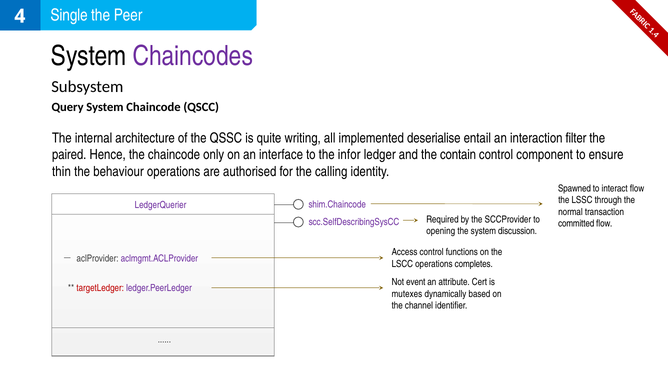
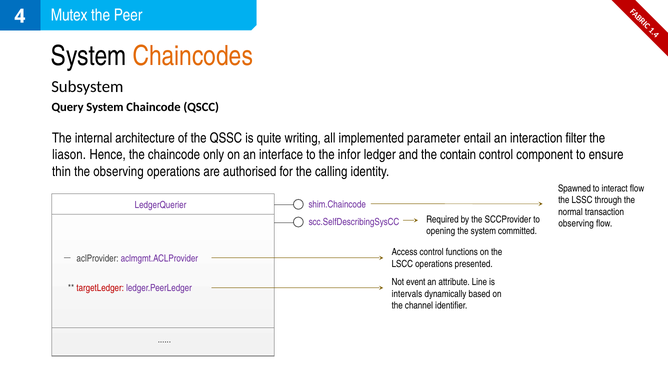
Single: Single -> Mutex (69, 15)
Chaincodes colour: purple -> orange (193, 56)
deserialise: deserialise -> parameter (434, 138)
paired: paired -> liason (69, 155)
the behaviour: behaviour -> observing (118, 171)
committed: committed -> observing (576, 224)
discussion: discussion -> committed (517, 231)
completes: completes -> presented (474, 264)
Cert: Cert -> Line (479, 282)
mutexes: mutexes -> intervals (407, 294)
